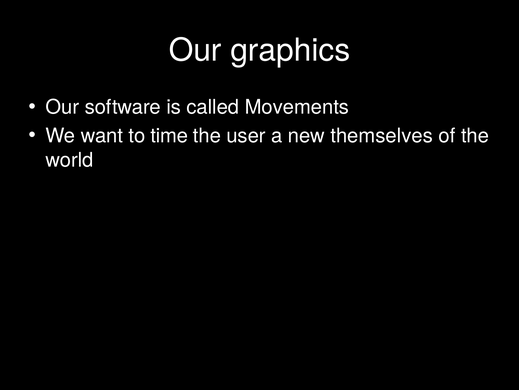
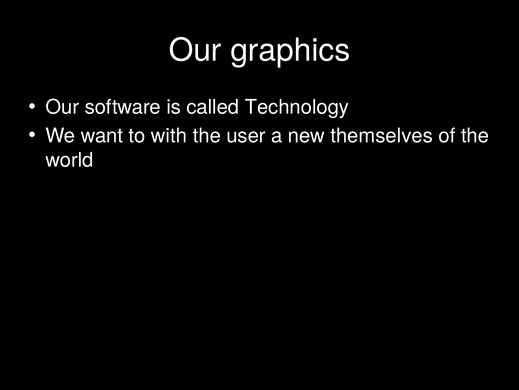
Movements: Movements -> Technology (297, 107)
time: time -> with (169, 135)
